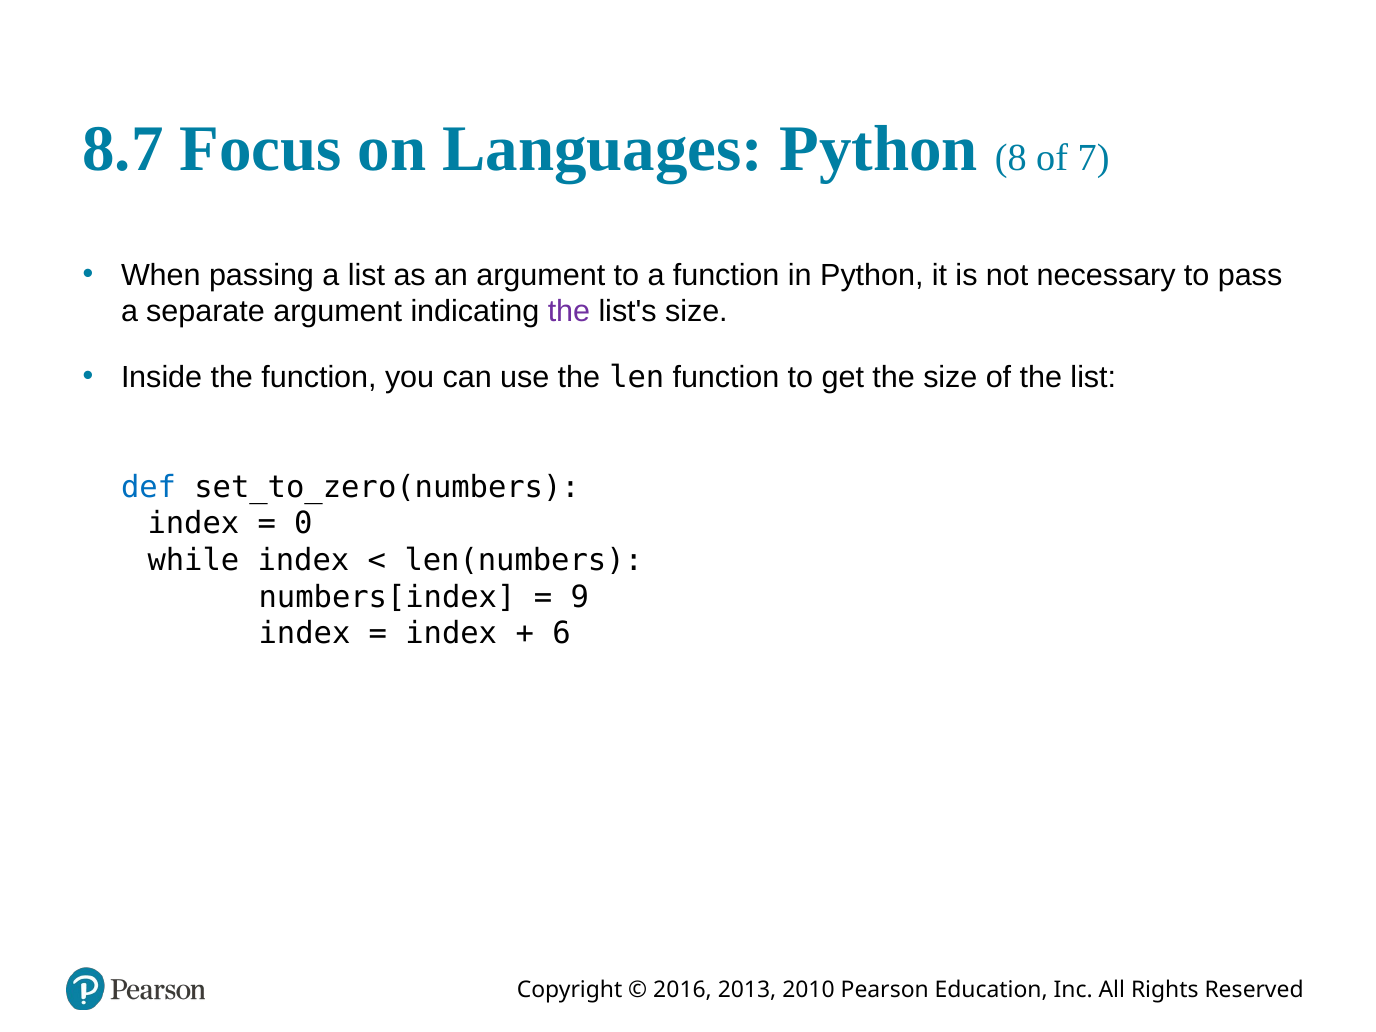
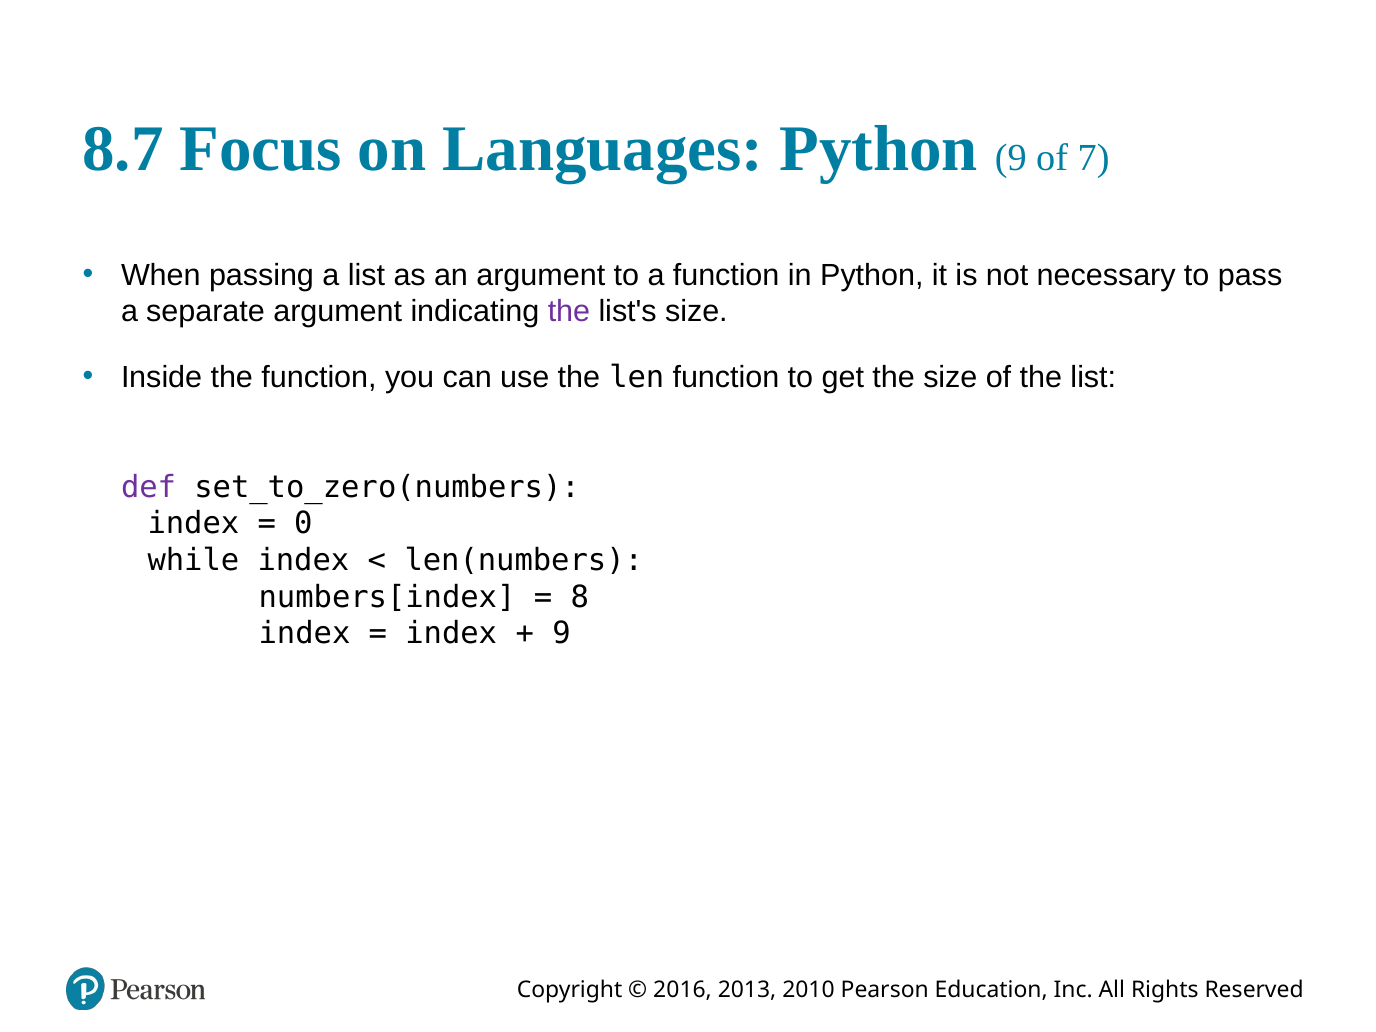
Python 8: 8 -> 9 (1011, 158)
def colour: blue -> purple (149, 487)
9: 9 -> 8 (580, 597)
6: 6 -> 9 (561, 634)
